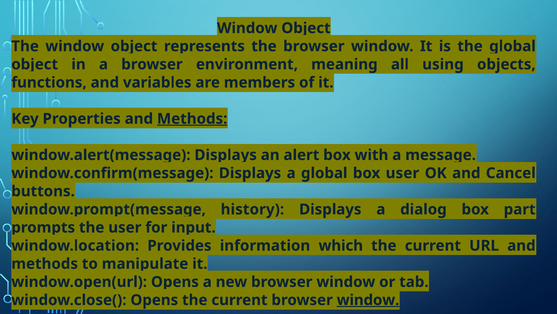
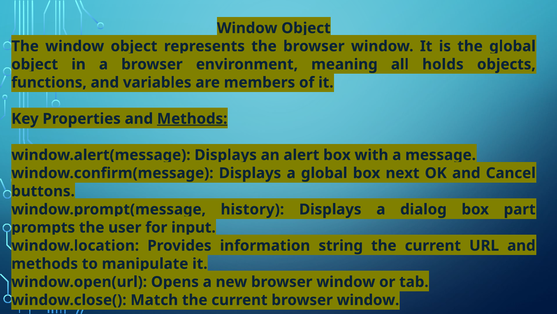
using: using -> holds (443, 64)
box user: user -> next (403, 173)
which: which -> string (341, 245)
window.close( Opens: Opens -> Match (154, 299)
window underline: present -> none (368, 299)
